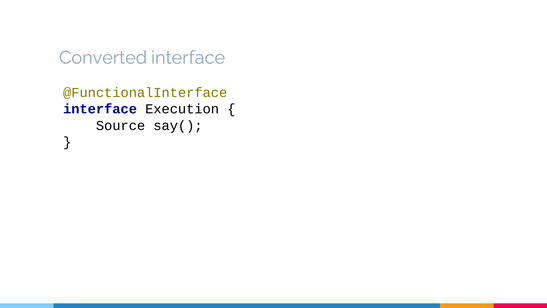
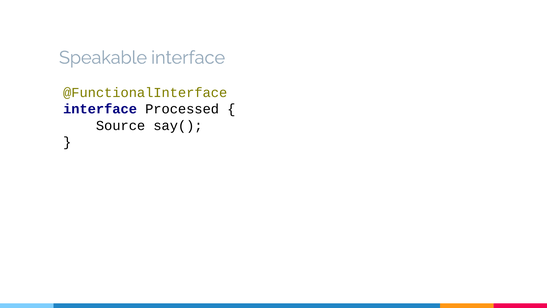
Converted: Converted -> Speakable (103, 58)
Execution: Execution -> Processed (182, 109)
